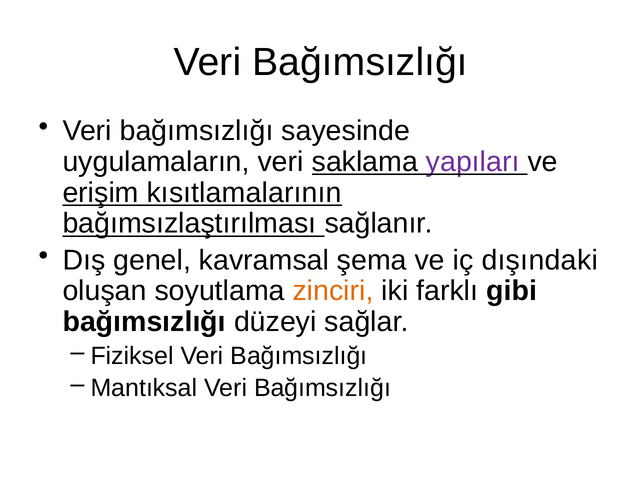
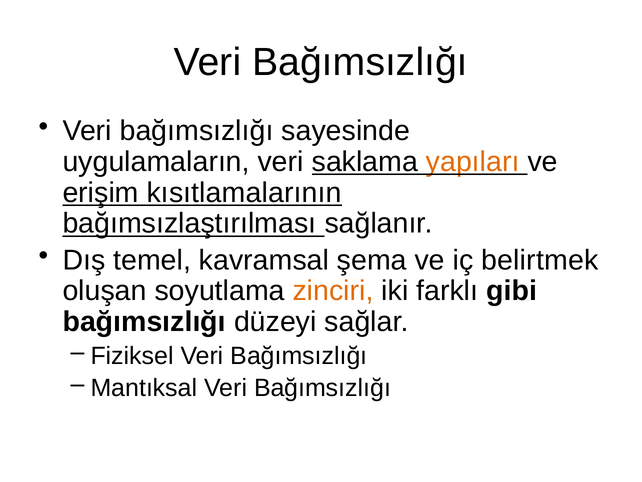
yapıları colour: purple -> orange (473, 162)
genel: genel -> temel (152, 260)
dışındaki: dışındaki -> belirtmek (540, 260)
